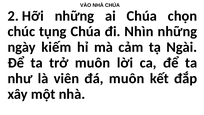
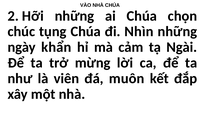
kiếm: kiếm -> khẩn (56, 47)
trở muôn: muôn -> mừng (93, 63)
